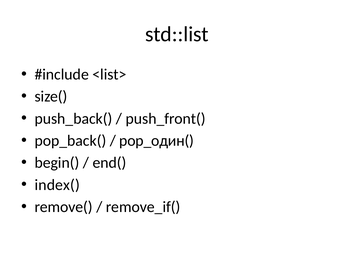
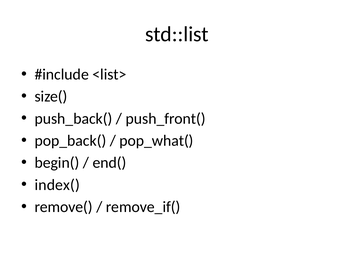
pop_один(: pop_один( -> pop_what( (156, 140)
